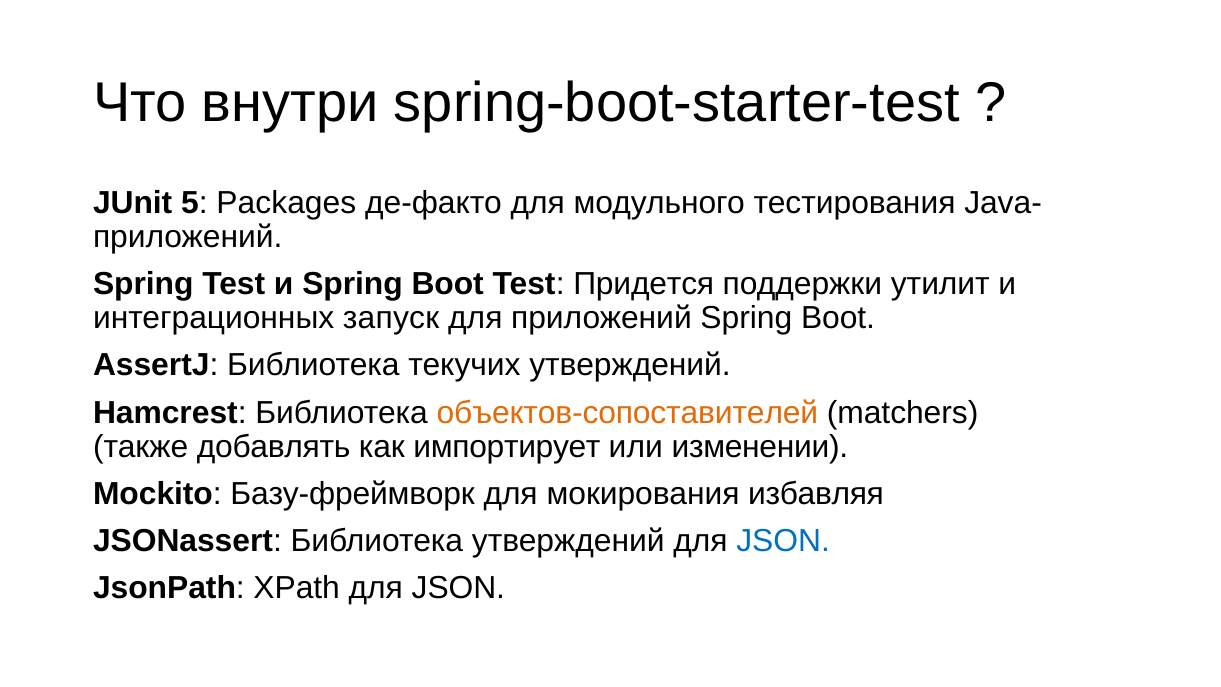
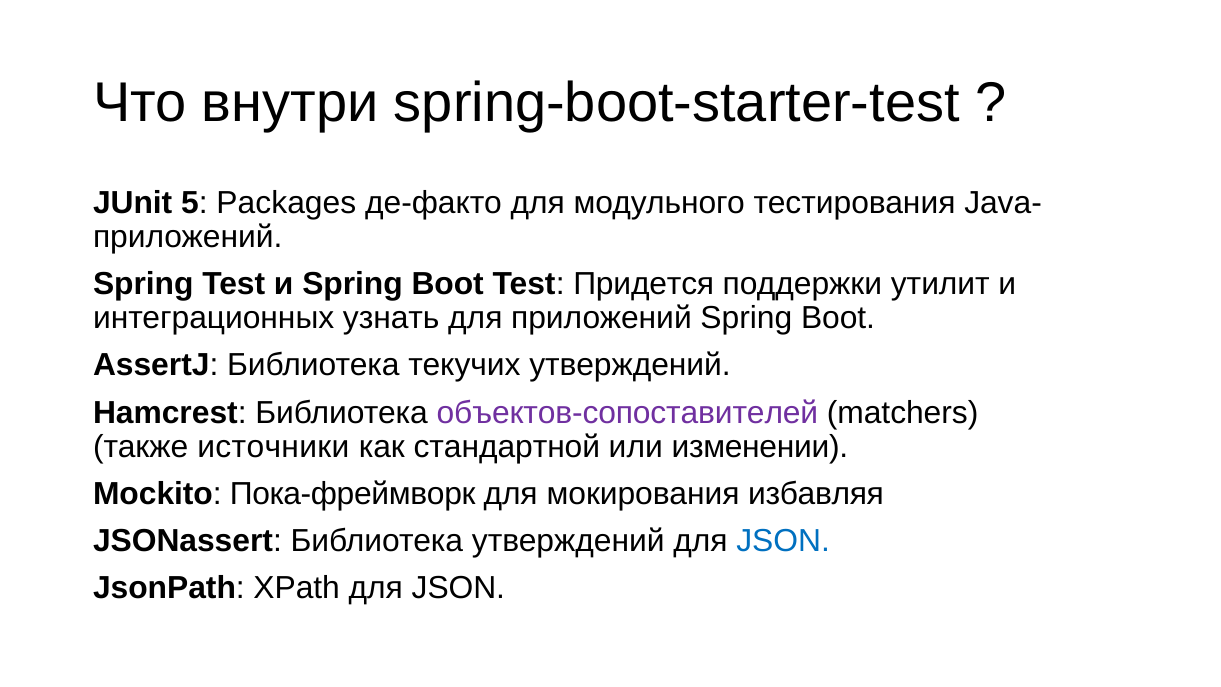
запуск: запуск -> узнать (391, 318)
объектов-сопоставителей colour: orange -> purple (627, 412)
добавлять: добавлять -> источники (273, 447)
импортирует: импортирует -> стандартной (507, 447)
Базу-фреймворк: Базу-фреймворк -> Пока-фреймворк (353, 494)
